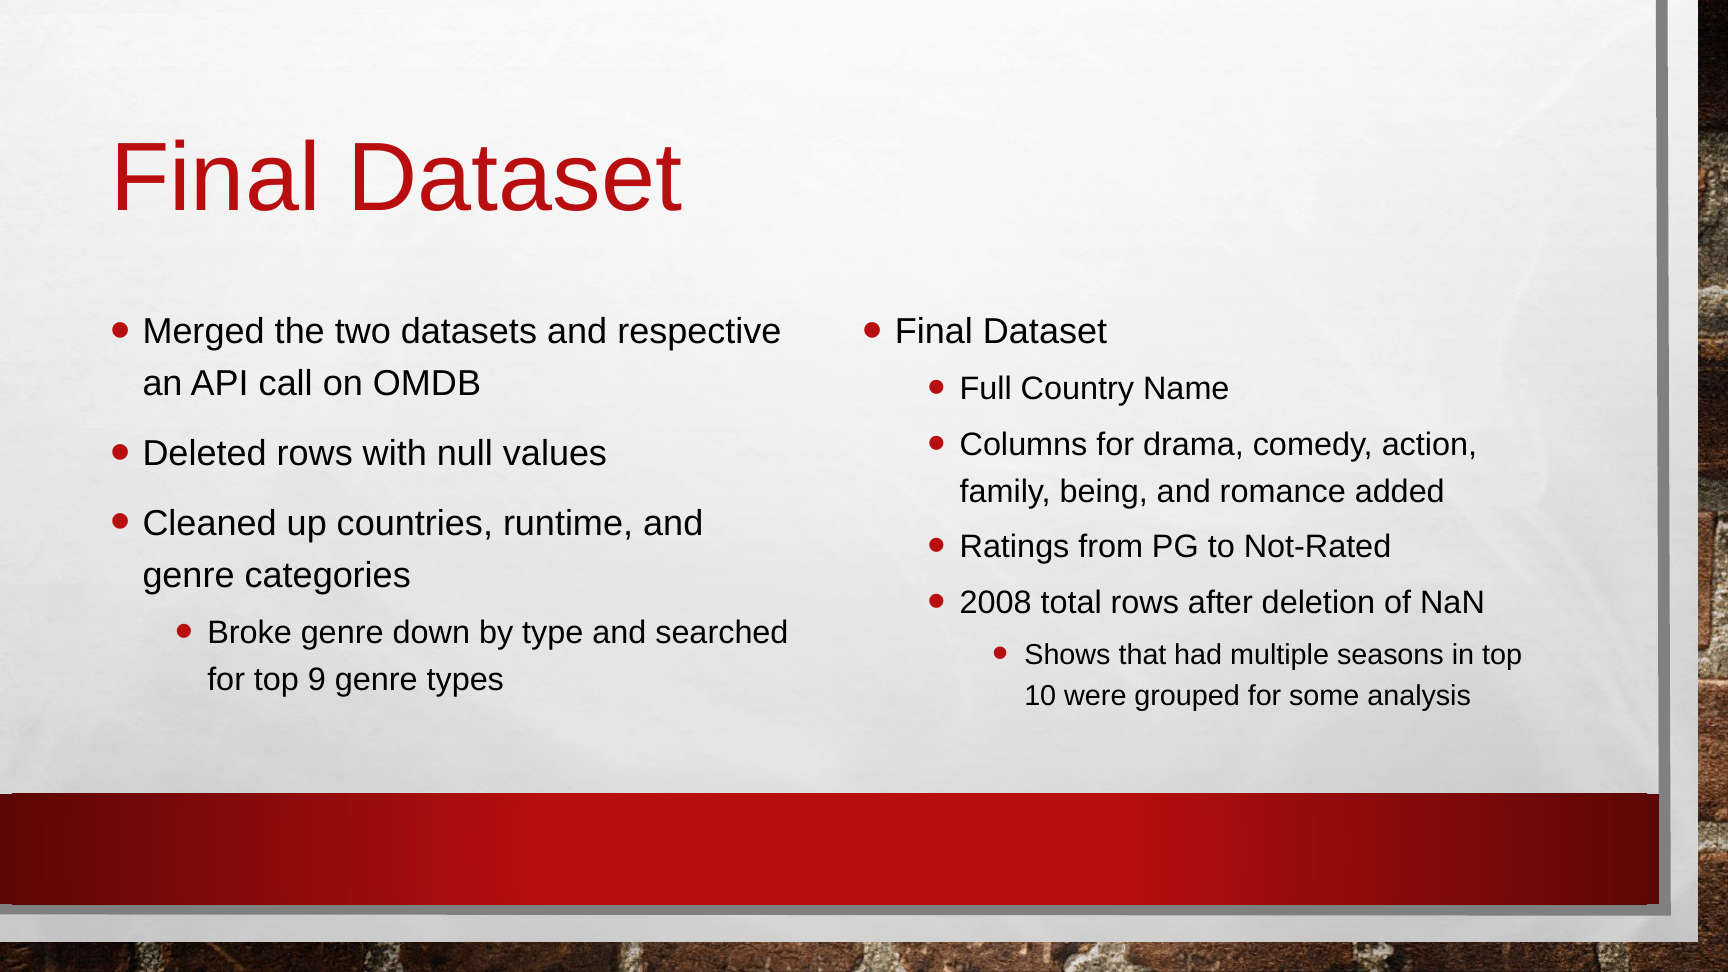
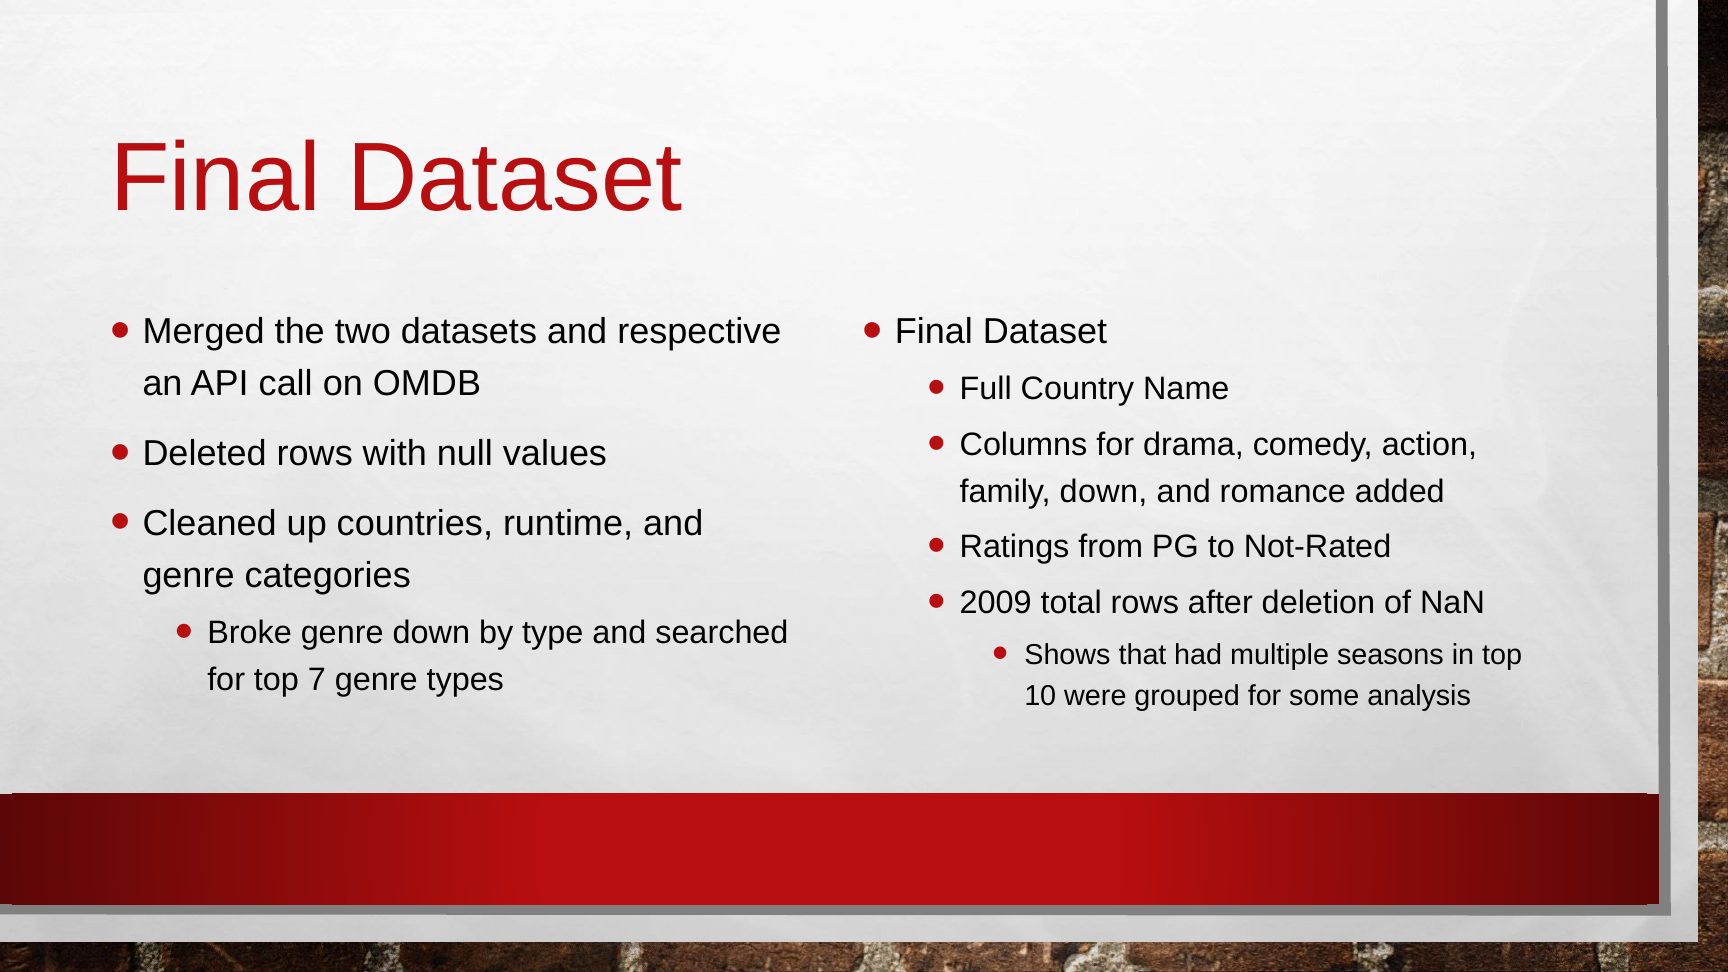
family being: being -> down (1104, 491)
2008: 2008 -> 2009 (996, 603)
9: 9 -> 7 (317, 679)
